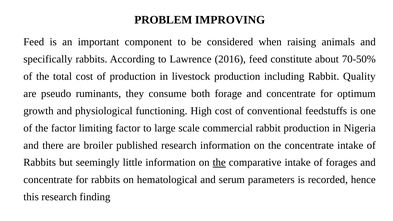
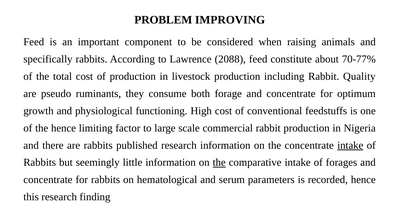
2016: 2016 -> 2088 (230, 59)
70-50%: 70-50% -> 70-77% (359, 59)
the factor: factor -> hence (64, 128)
are broiler: broiler -> rabbits (98, 145)
intake underline: none -> present (350, 145)
